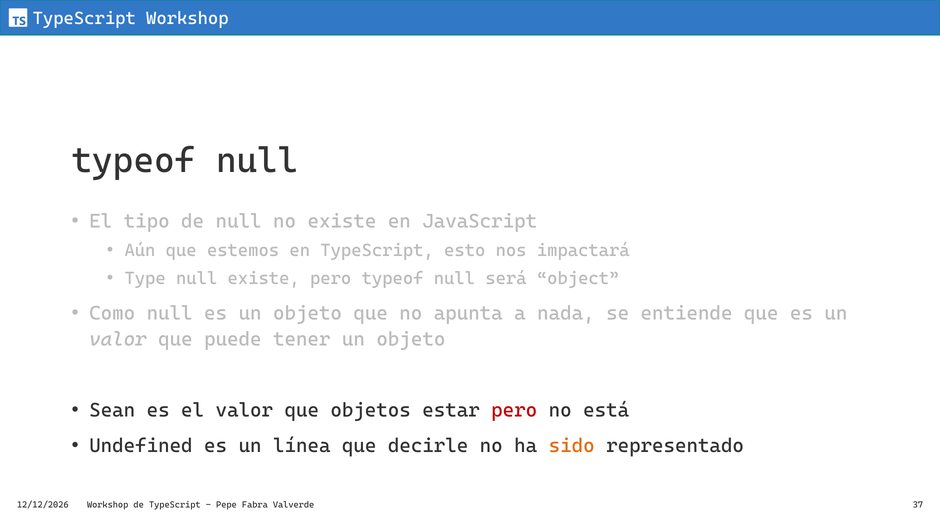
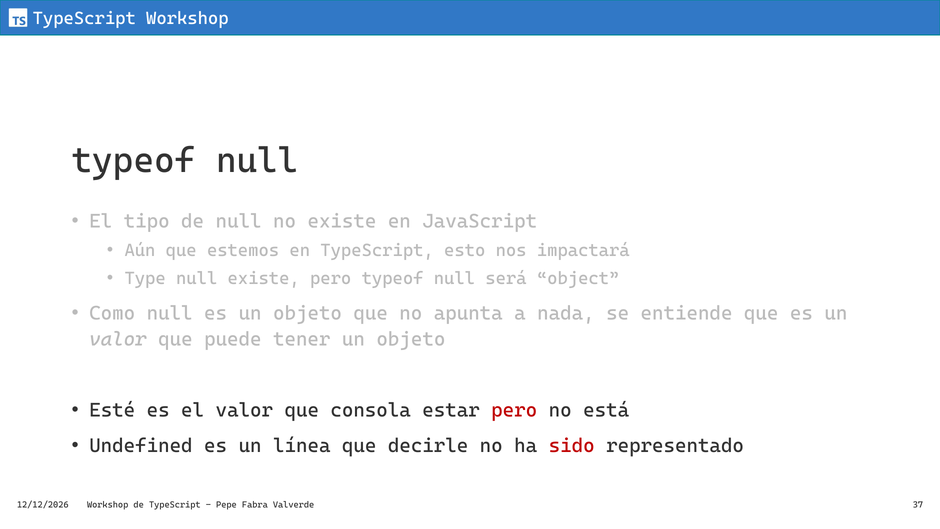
Sean: Sean -> Esté (112, 410)
objetos: objetos -> consola (371, 410)
sido colour: orange -> red (572, 446)
